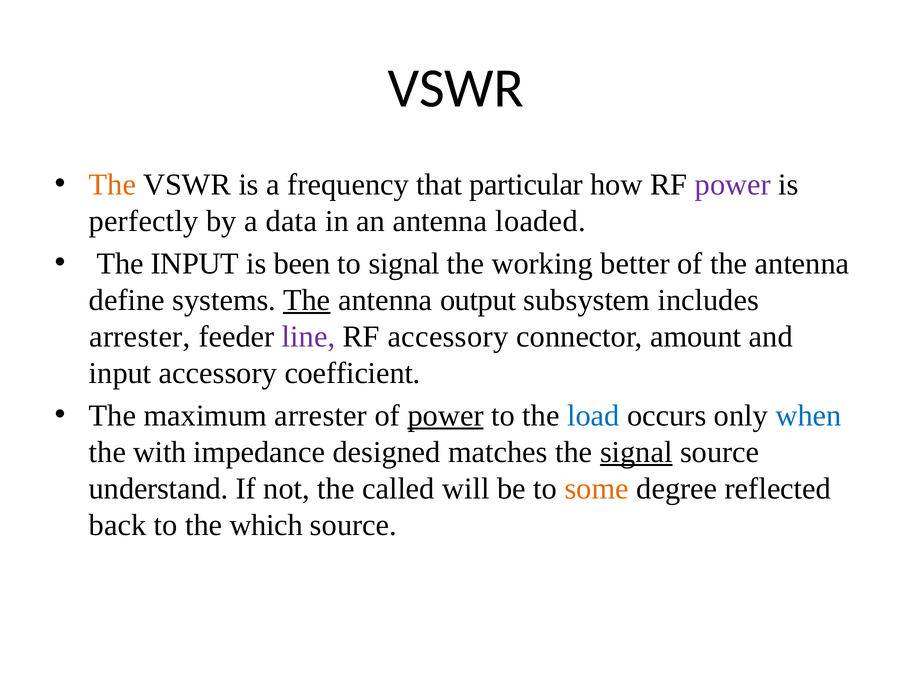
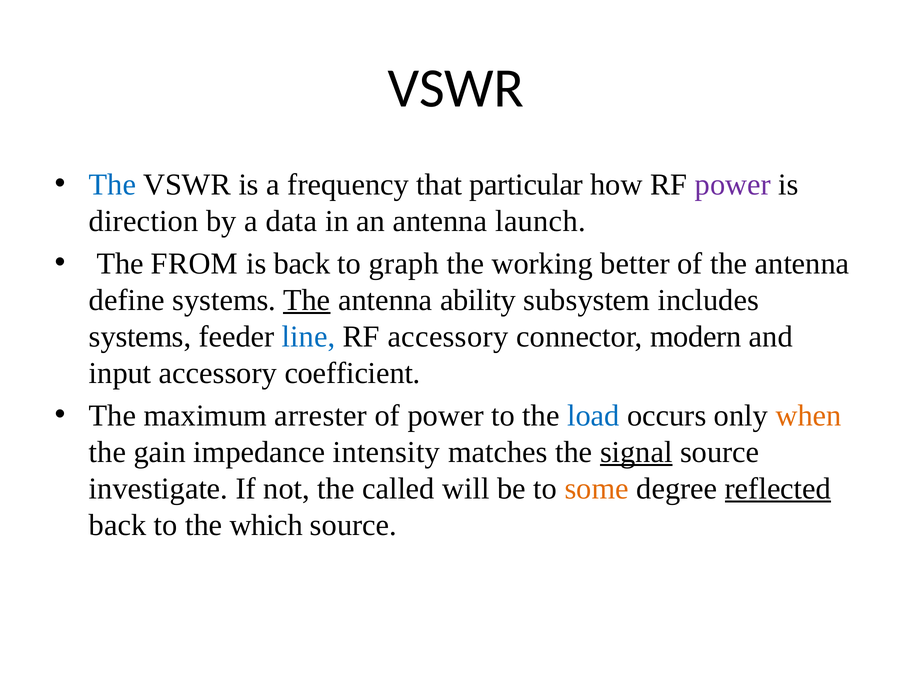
The colour: orange -> blue (113, 185)
perfectly: perfectly -> direction (144, 221)
loaded: loaded -> launch (541, 221)
The INPUT: INPUT -> FROM (194, 264)
is been: been -> back (302, 264)
to signal: signal -> graph (404, 264)
output: output -> ability (478, 300)
arrester: arrester -> systems (140, 337)
line colour: purple -> blue (309, 337)
amount: amount -> modern (696, 337)
power underline: present -> none (446, 416)
when colour: blue -> orange (808, 416)
with: with -> gain (160, 452)
designed: designed -> intensity (386, 452)
understand: understand -> investigate (158, 489)
reflected underline: none -> present (778, 489)
